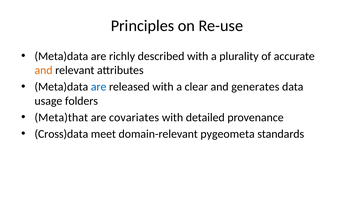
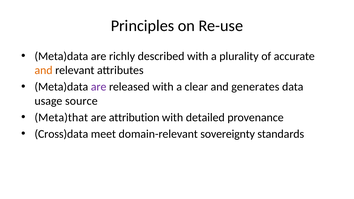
are colour: blue -> purple (99, 87)
folders: folders -> source (81, 101)
covariates: covariates -> attribution (134, 117)
pygeometa: pygeometa -> sovereignty (228, 134)
